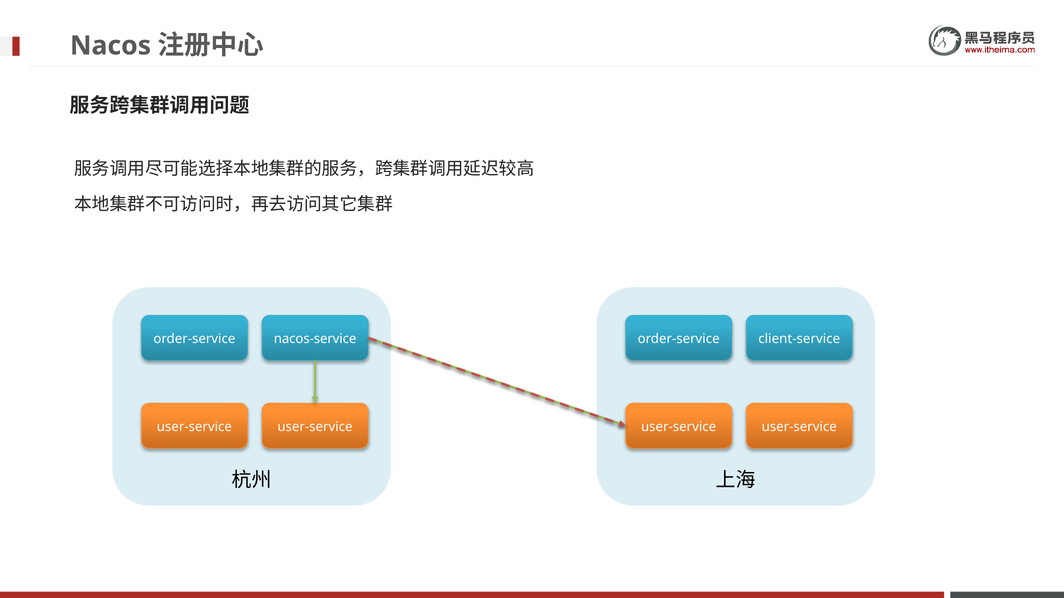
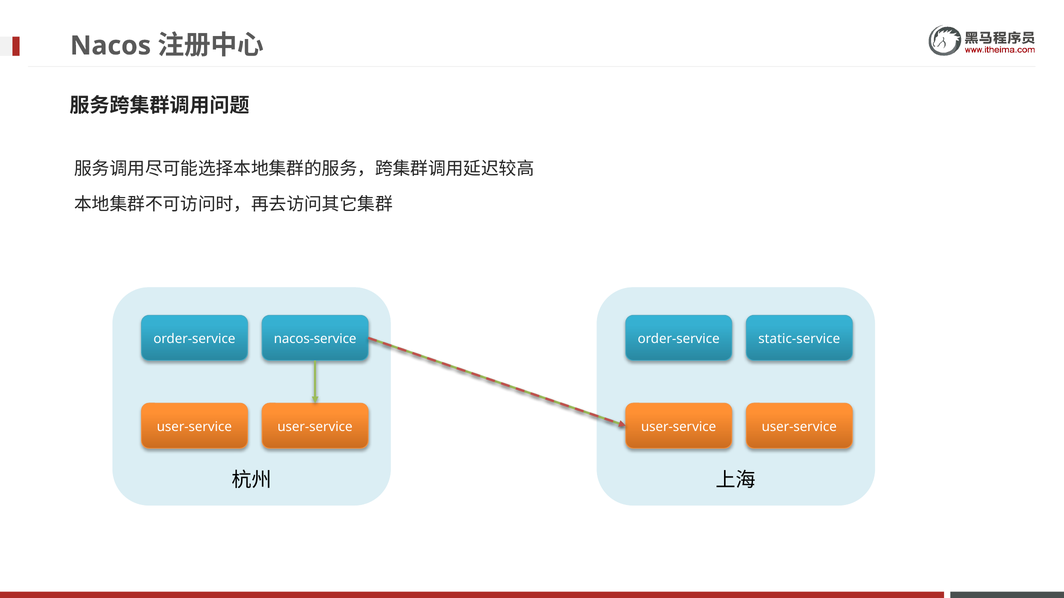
client-service: client-service -> static-service (799, 339)
